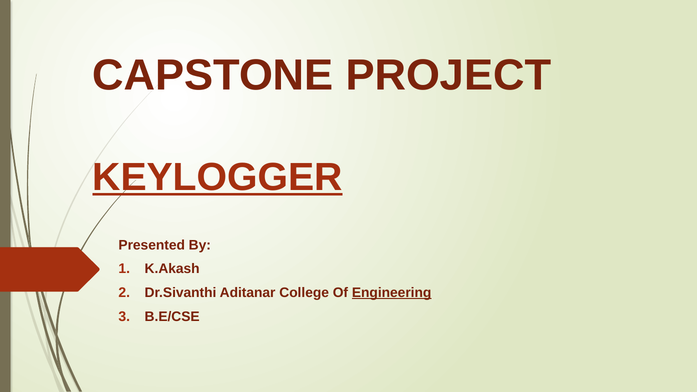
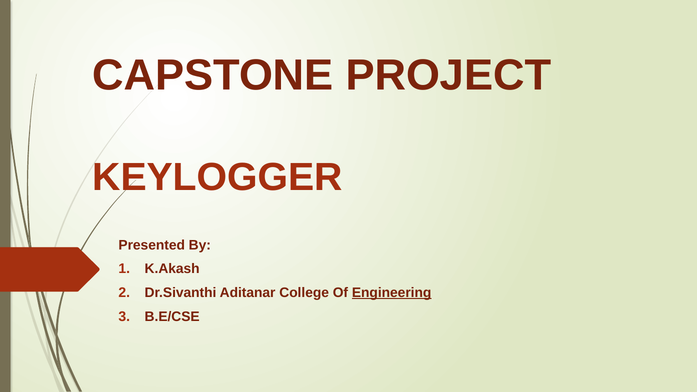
KEYLOGGER underline: present -> none (217, 177)
